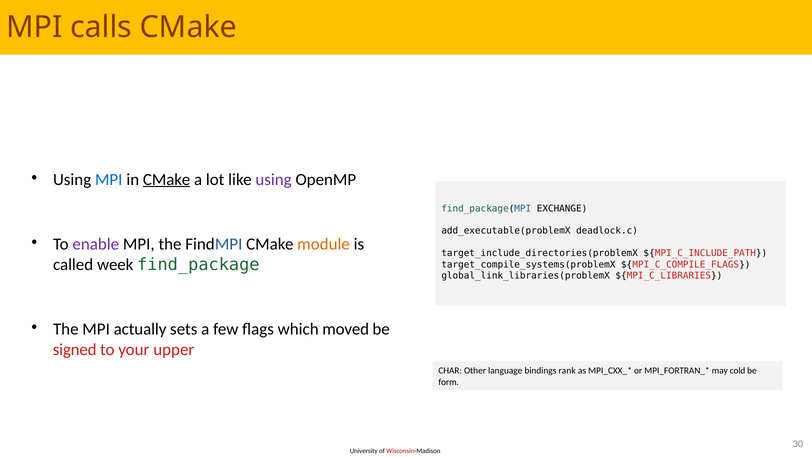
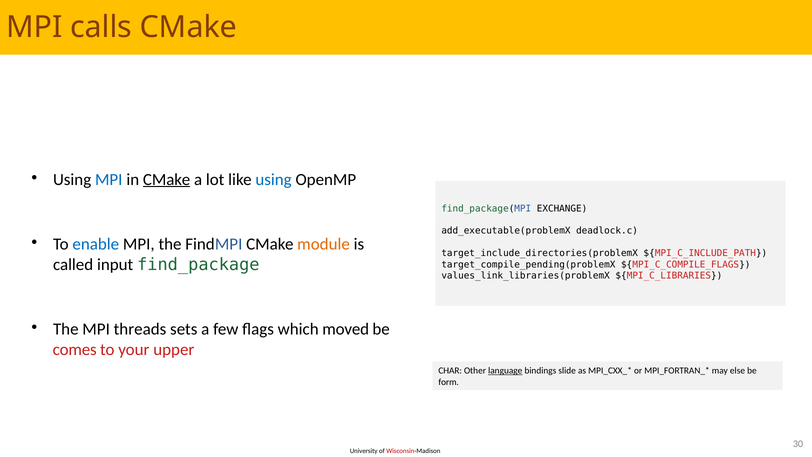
using colour: purple -> blue (274, 179)
enable colour: purple -> blue (96, 244)
week: week -> input (115, 264)
target_compile_systems(problemX: target_compile_systems(problemX -> target_compile_pending(problemX (528, 264)
global_link_libraries(problemX: global_link_libraries(problemX -> values_link_libraries(problemX (526, 275)
actually: actually -> threads (140, 329)
signed: signed -> comes (75, 349)
language underline: none -> present (505, 371)
rank: rank -> slide (567, 371)
cold: cold -> else (738, 371)
